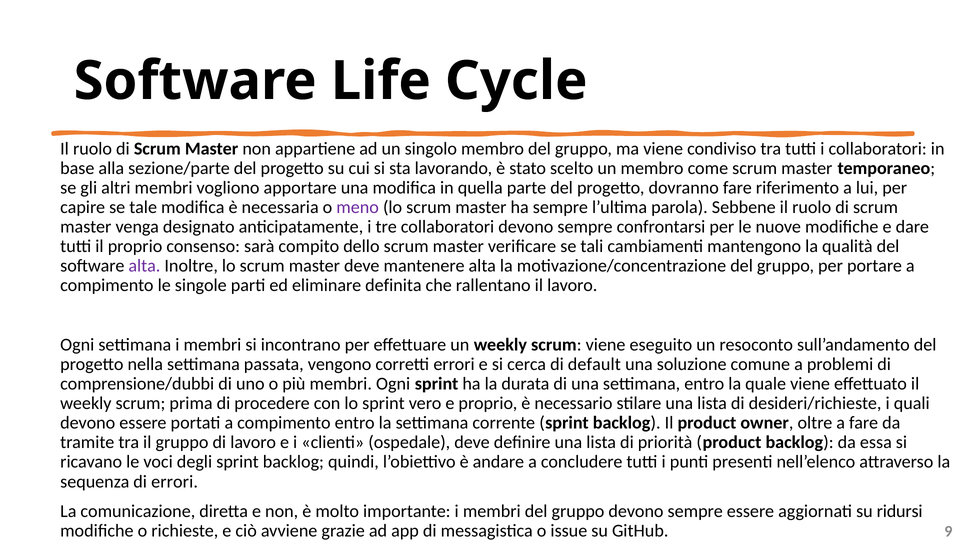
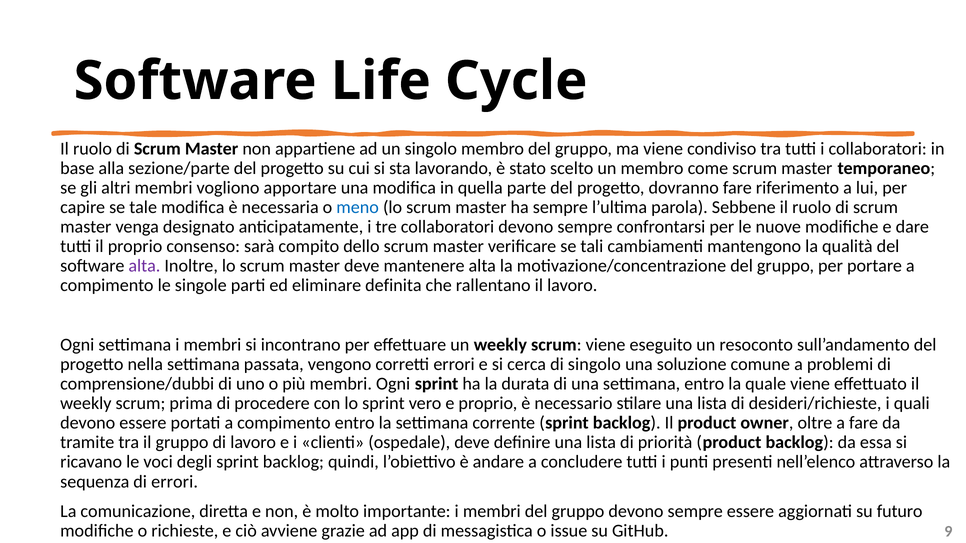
meno colour: purple -> blue (358, 207)
di default: default -> singolo (594, 364)
ridursi: ridursi -> futuro (900, 512)
